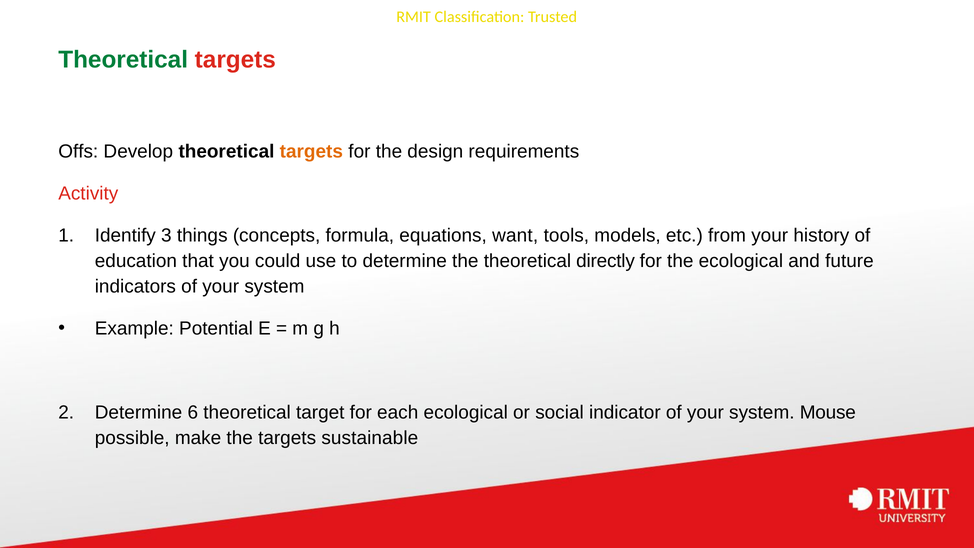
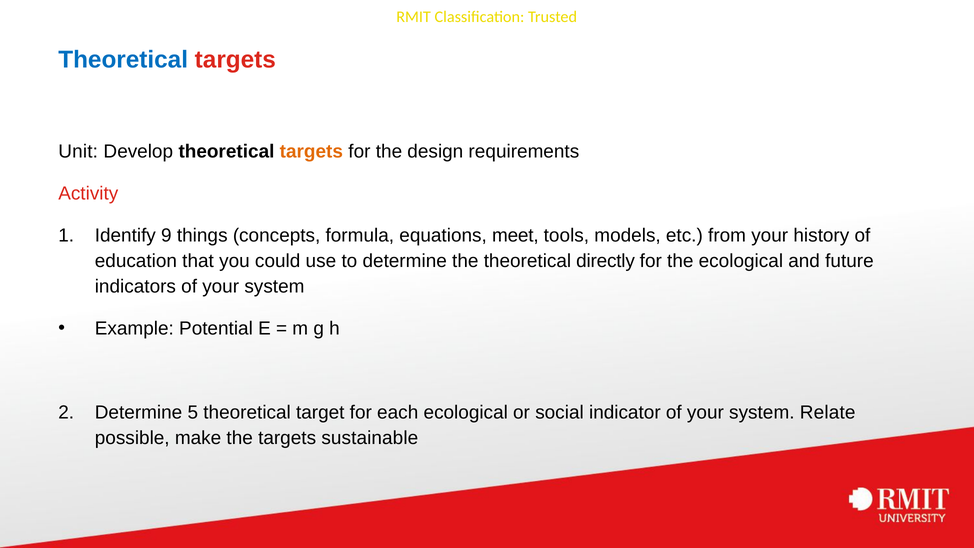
Theoretical colour: green -> blue (123, 59)
Offs: Offs -> Unit (78, 151)
3: 3 -> 9 (166, 235)
want: want -> meet (515, 235)
6: 6 -> 5 (193, 412)
Mouse: Mouse -> Relate (828, 412)
